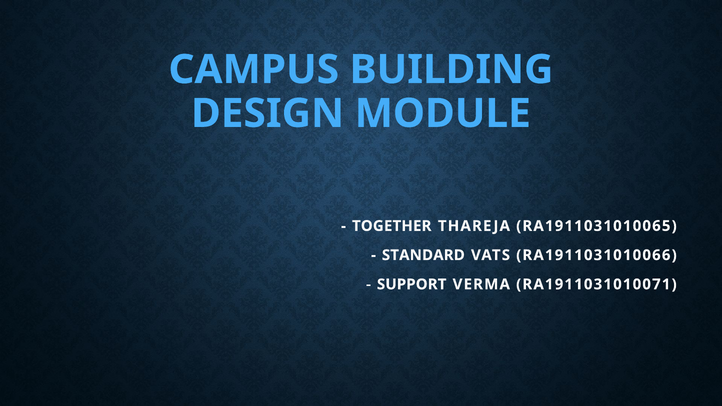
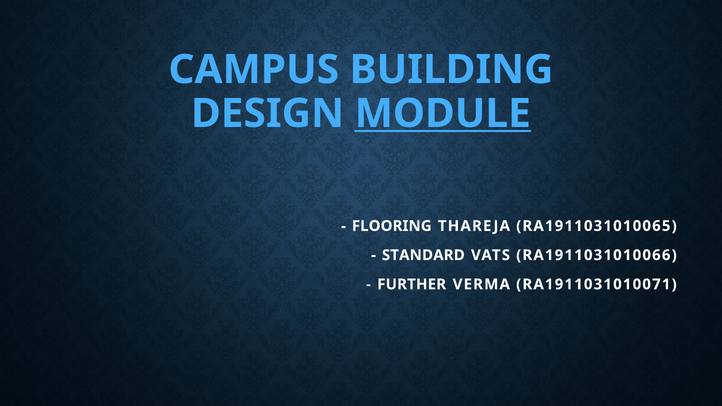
MODULE underline: none -> present (443, 114)
TOGETHER: TOGETHER -> FLOORING (392, 226)
SUPPORT: SUPPORT -> FURTHER (412, 284)
